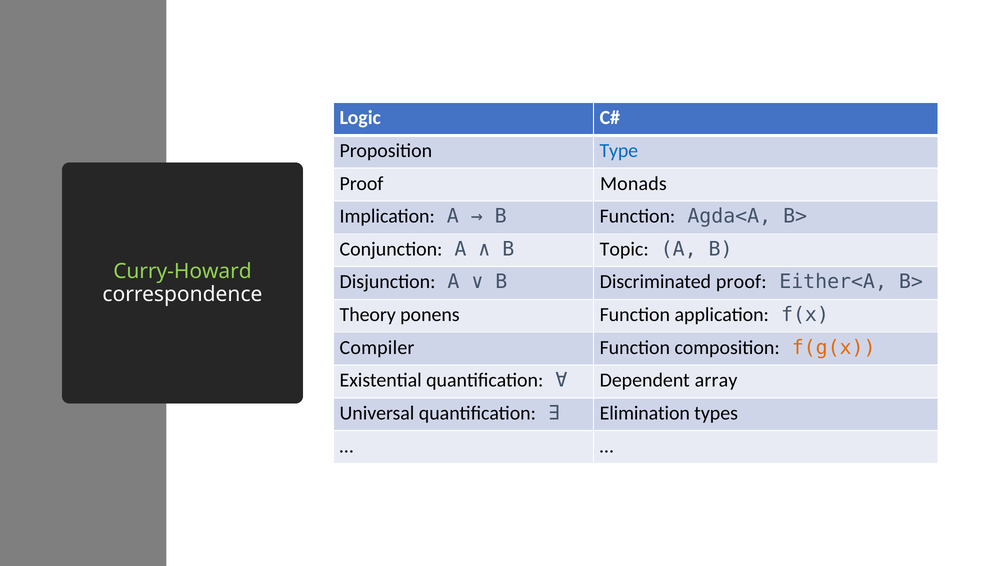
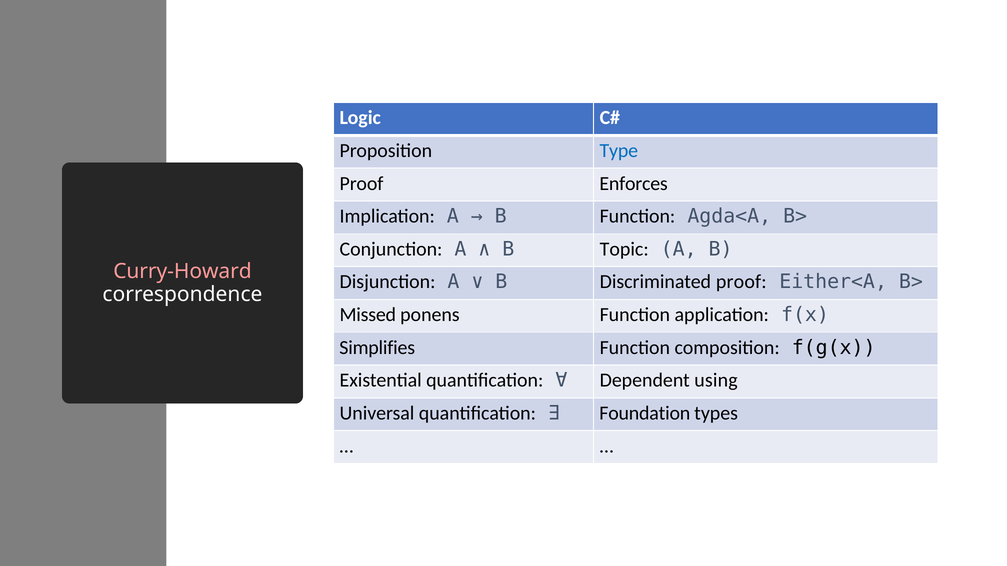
Monads: Monads -> Enforces (634, 184)
Curry-Howard colour: light green -> pink (182, 272)
Theory: Theory -> Missed (368, 315)
Compiler: Compiler -> Simplifies (377, 348)
f(g(x colour: orange -> black (834, 348)
array: array -> using (716, 381)
Elimination: Elimination -> Foundation (645, 413)
